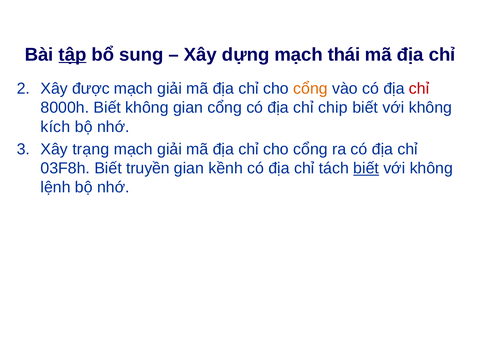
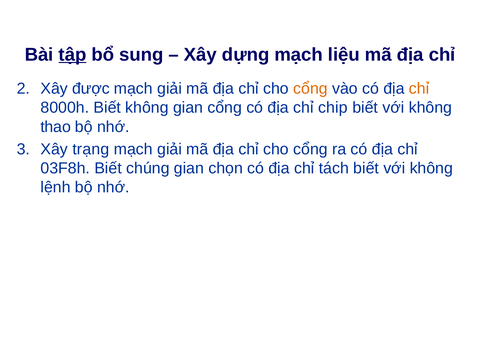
thái: thái -> liệu (344, 55)
chỉ colour: red -> orange (419, 89)
kích: kích -> thao (56, 127)
truyền: truyền -> chúng (148, 168)
kềnh: kềnh -> chọn (226, 168)
biết underline: present -> none (366, 168)
